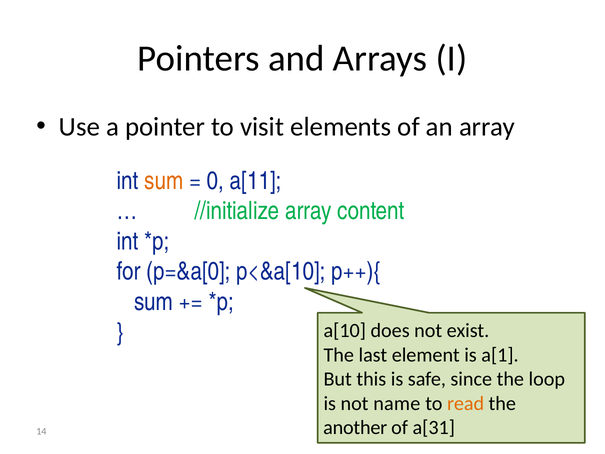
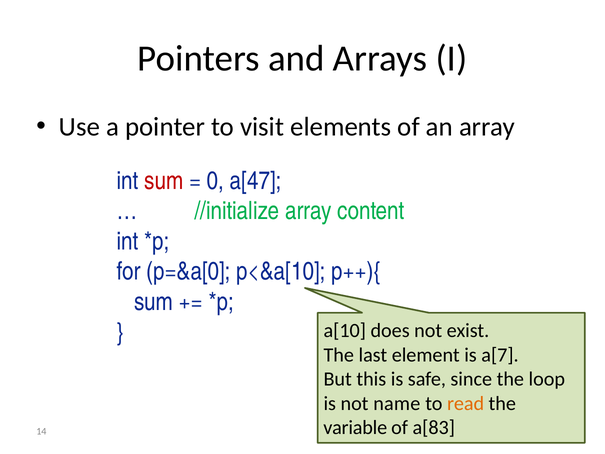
sum colour: orange -> red (164, 181)
a[11: a[11 -> a[47 (256, 181)
a[1: a[1 -> a[7 (500, 355)
another: another -> variable (355, 427)
a[31: a[31 -> a[83 (434, 427)
